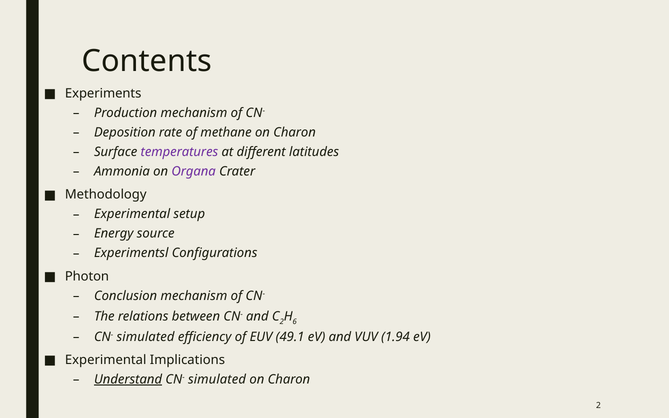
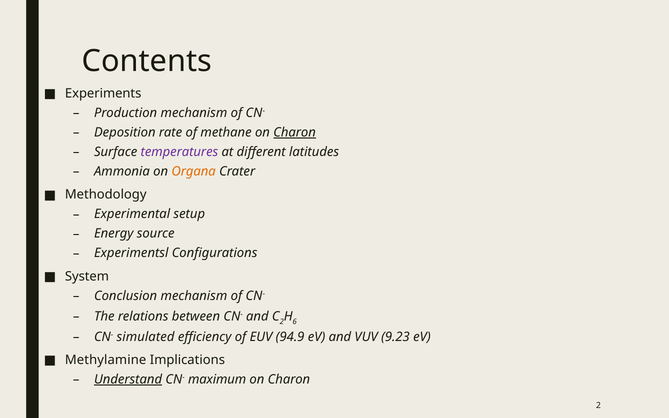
Charon underline: none -> present (295, 133)
Organa colour: purple -> orange (194, 172)
Photon: Photon -> System (87, 276)
49.1: 49.1 -> 94.9 (290, 337)
1.94: 1.94 -> 9.23 (395, 337)
Experimental: Experimental -> Methylamine (106, 360)
simulated: simulated -> maximum (217, 380)
